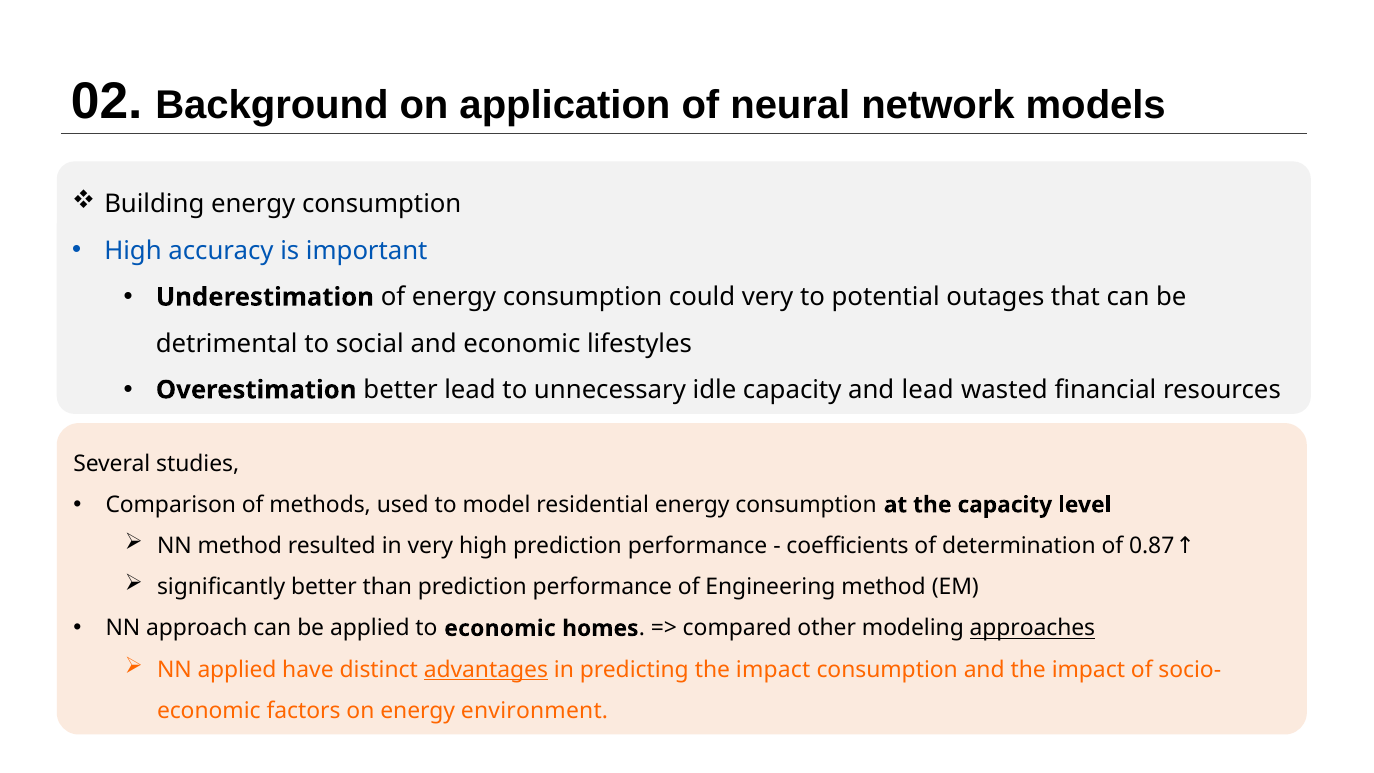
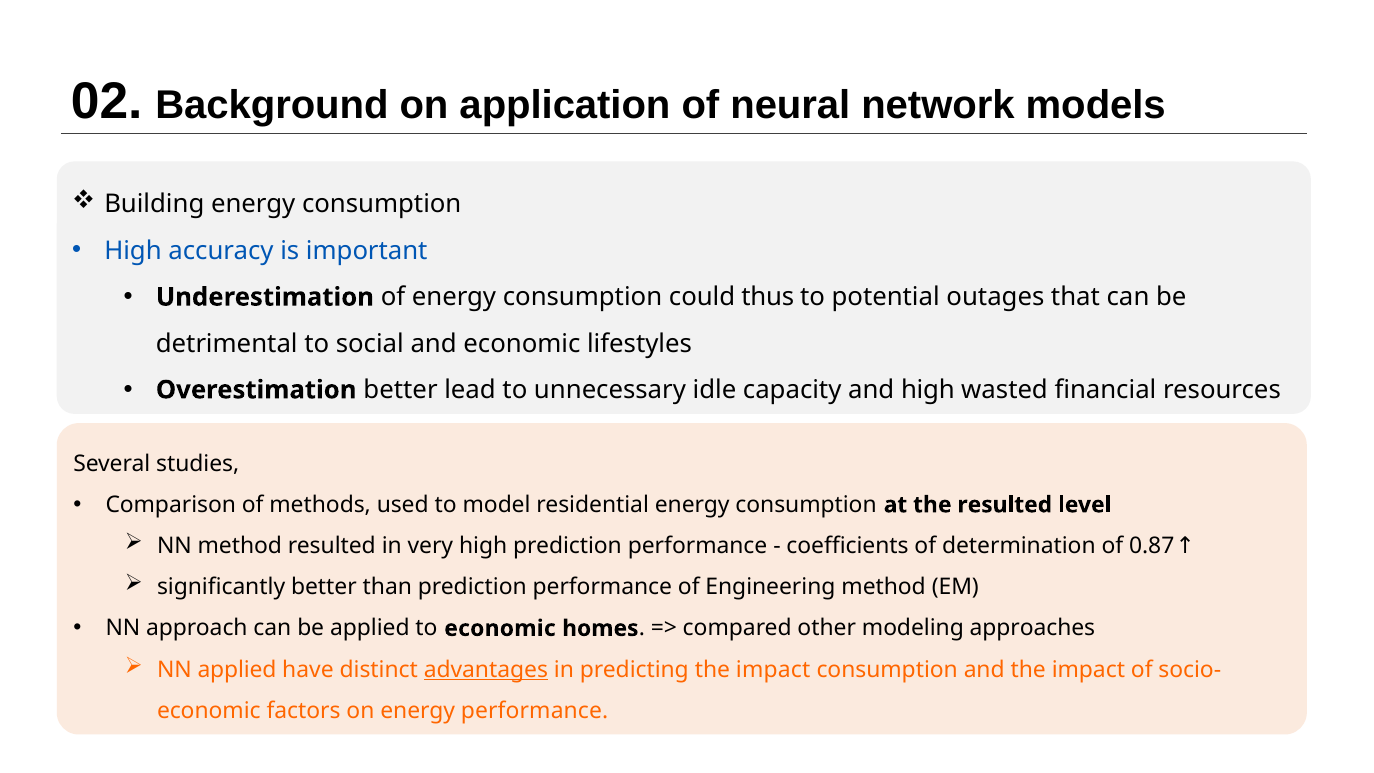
could very: very -> thus (768, 297)
and lead: lead -> high (928, 390)
the capacity: capacity -> resulted (1005, 505)
approaches underline: present -> none (1032, 628)
energy environment: environment -> performance (535, 711)
